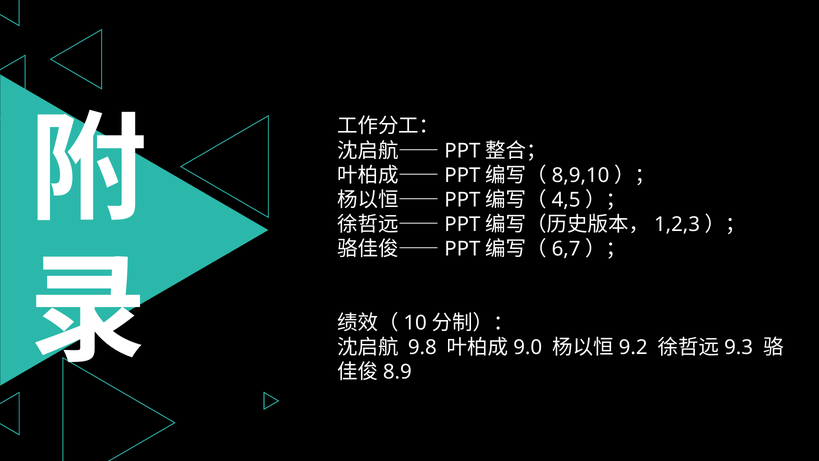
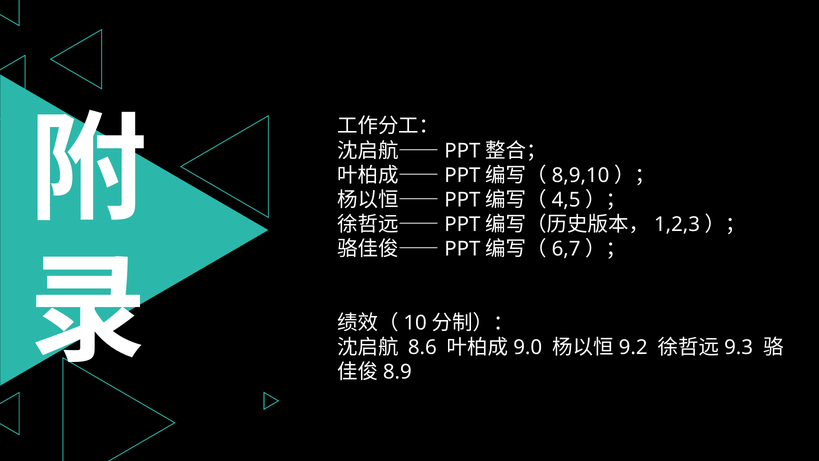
9.8: 9.8 -> 8.6 (422, 347)
